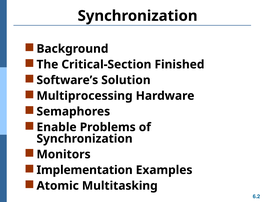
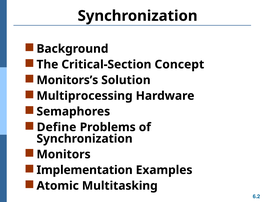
Finished: Finished -> Concept (179, 64)
Software’s: Software’s -> Monitors’s (67, 80)
Enable: Enable -> Define (57, 127)
